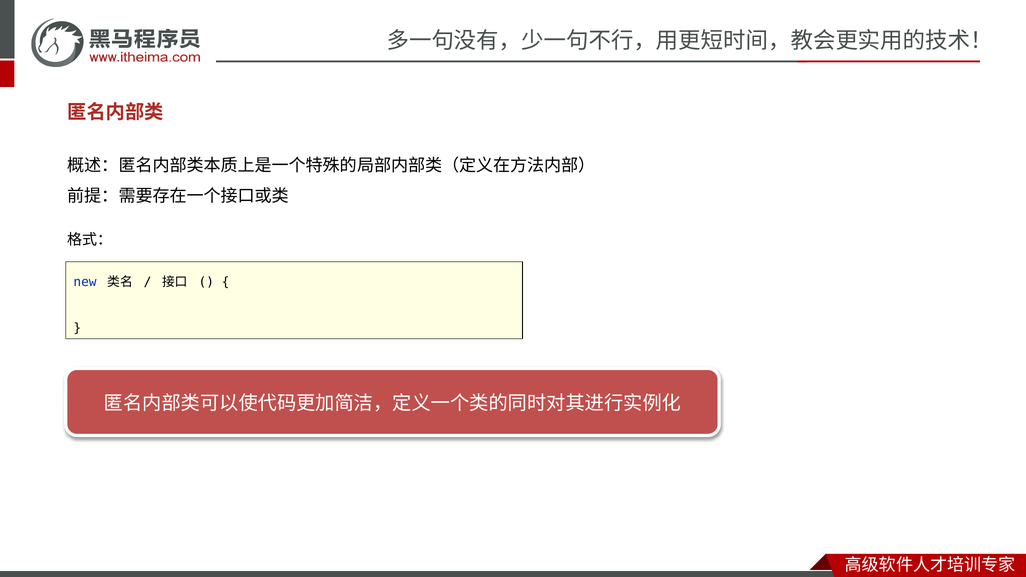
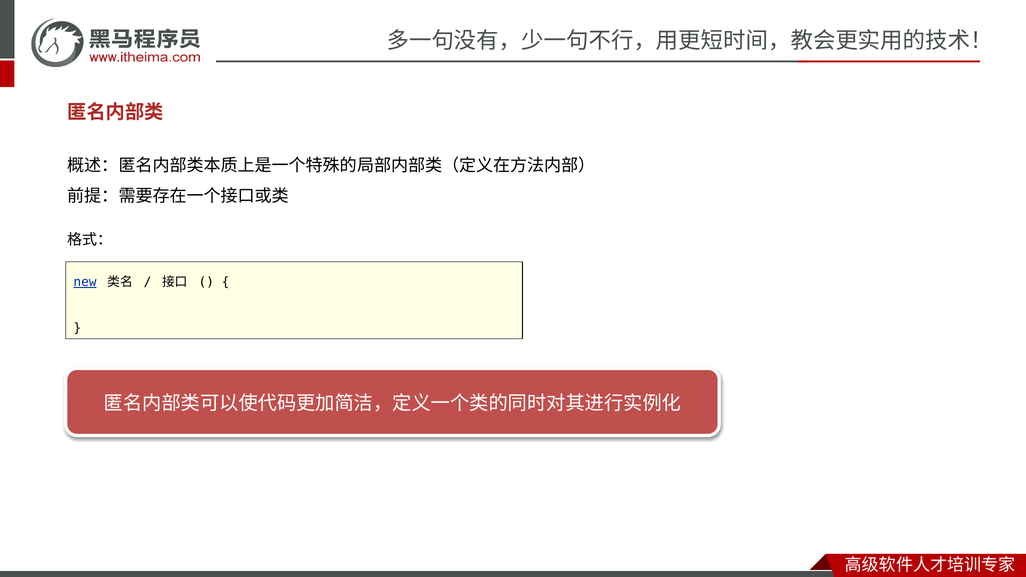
new underline: none -> present (85, 282)
